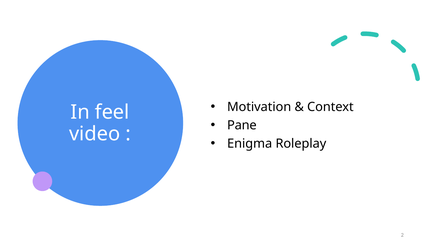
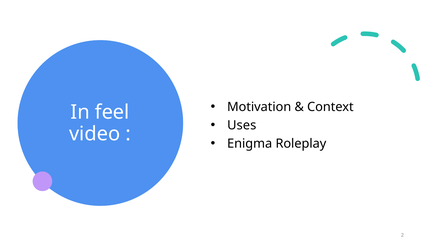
Pane: Pane -> Uses (242, 125)
